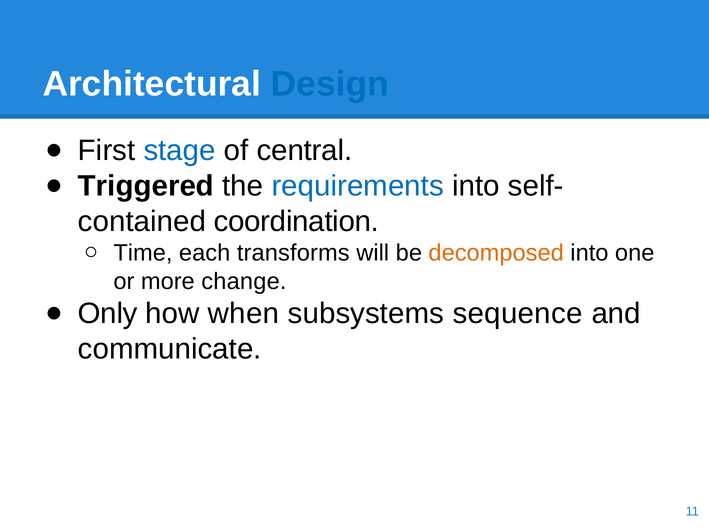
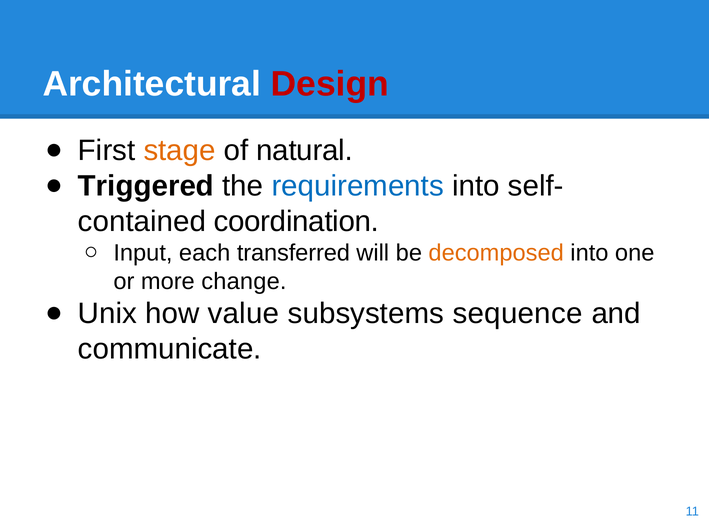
Design colour: blue -> red (330, 84)
stage colour: blue -> orange (180, 151)
central: central -> natural (305, 151)
Time: Time -> Input (143, 253)
transforms: transforms -> transferred (293, 253)
Only: Only -> Unix (108, 314)
when: when -> value (244, 314)
